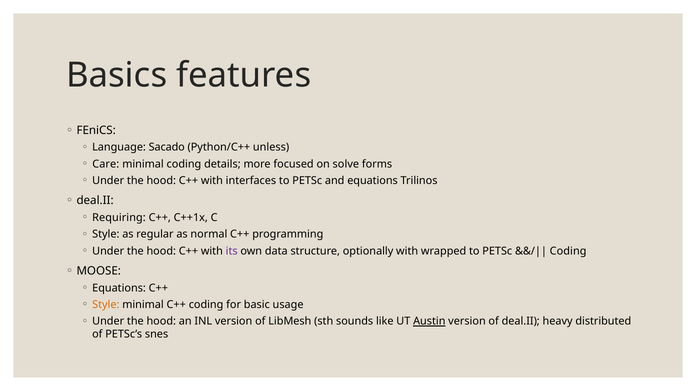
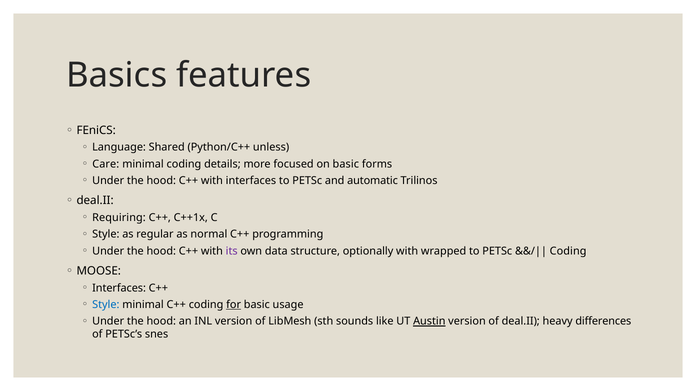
Sacado: Sacado -> Shared (167, 147)
on solve: solve -> basic (346, 164)
and equations: equations -> automatic (373, 181)
Equations: Equations -> Interfaces (119, 288)
Style colour: orange -> blue (106, 305)
for underline: none -> present (234, 305)
distributed: distributed -> differences (603, 322)
